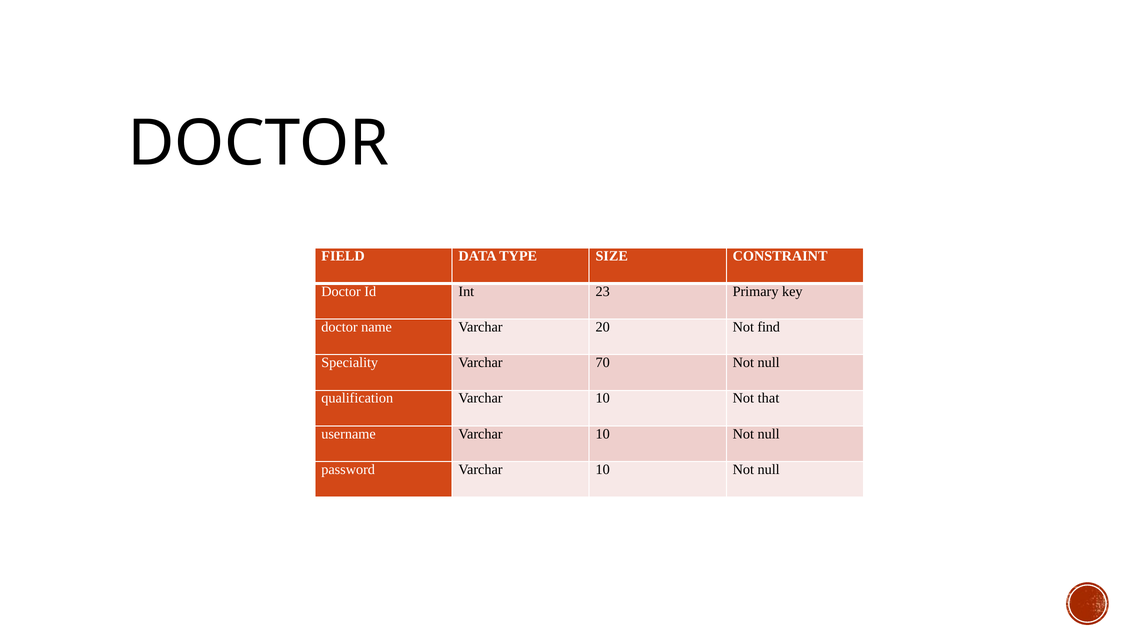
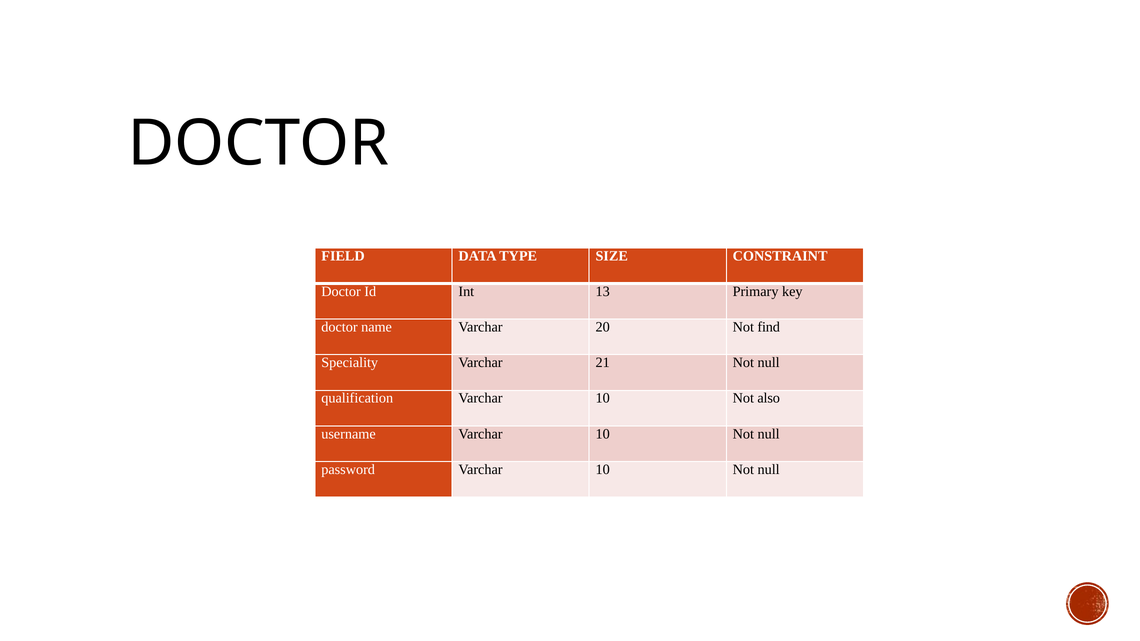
23: 23 -> 13 (603, 292)
70: 70 -> 21 (603, 363)
that: that -> also (769, 398)
